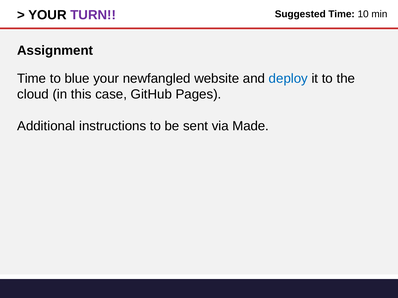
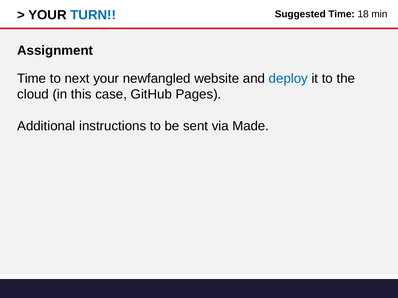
TURN colour: purple -> blue (93, 15)
10: 10 -> 18 (363, 14)
blue: blue -> next (77, 79)
